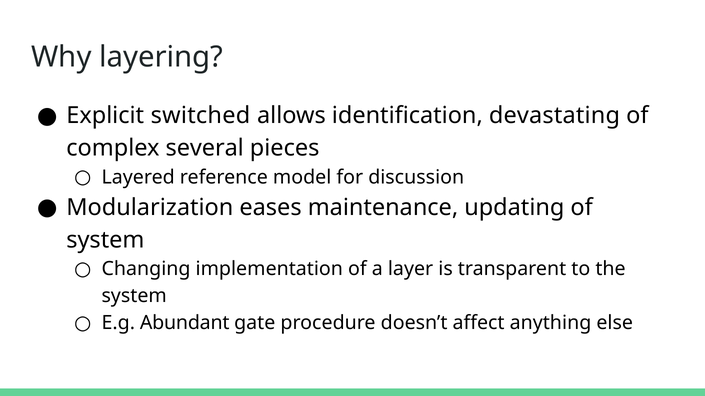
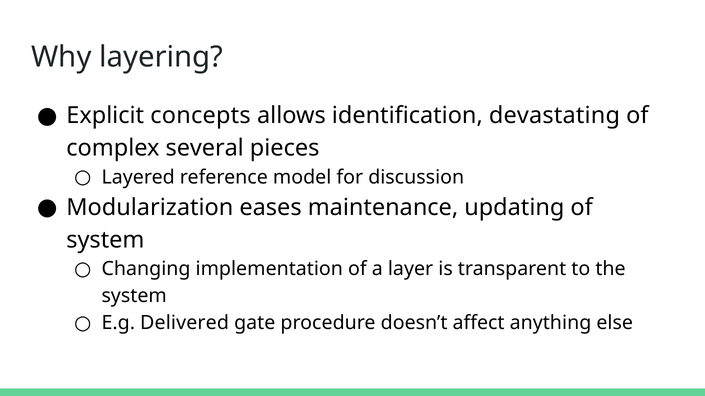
switched: switched -> concepts (200, 116)
Abundant: Abundant -> Delivered (185, 323)
